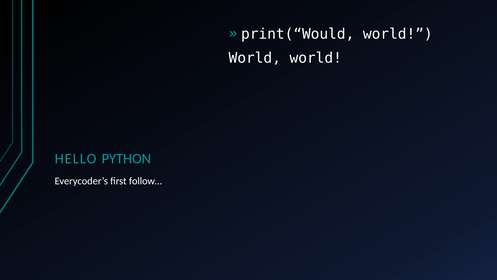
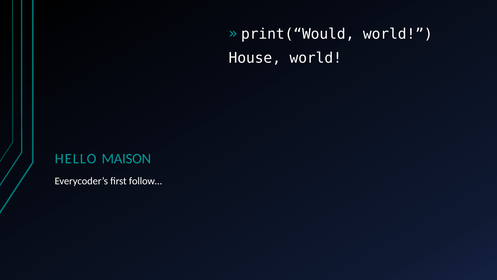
World: World -> House (255, 58)
PYTHON: PYTHON -> MAISON (126, 158)
